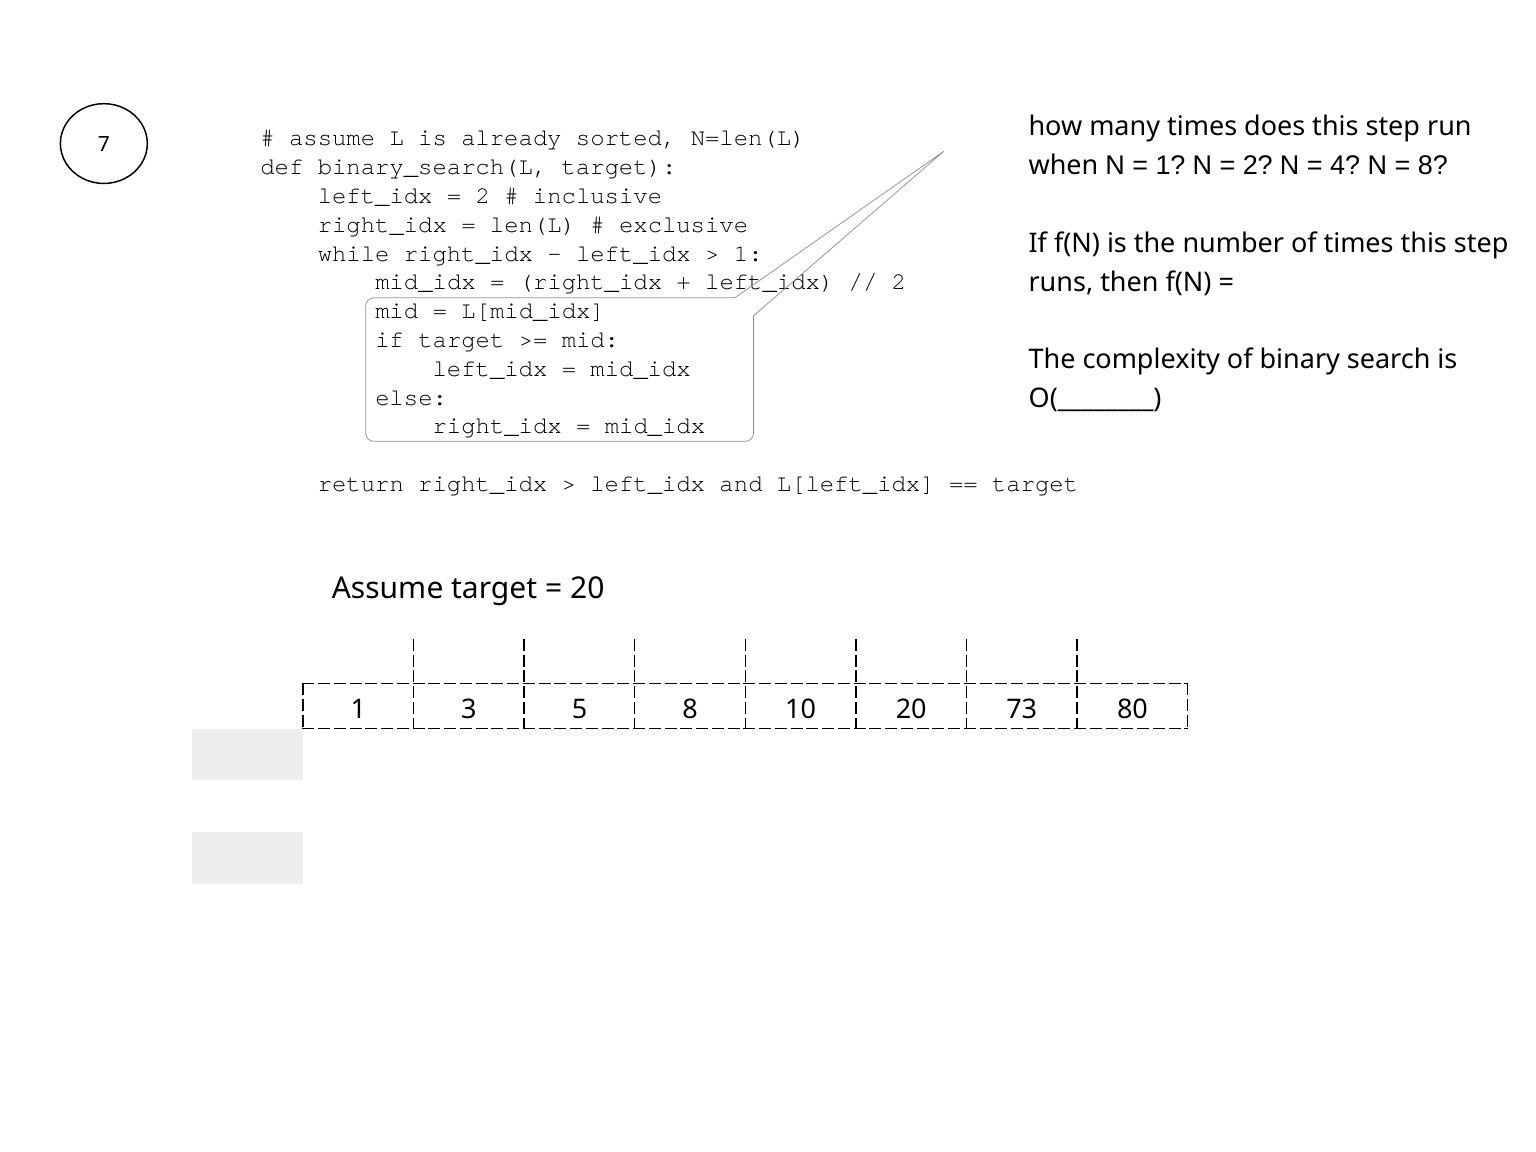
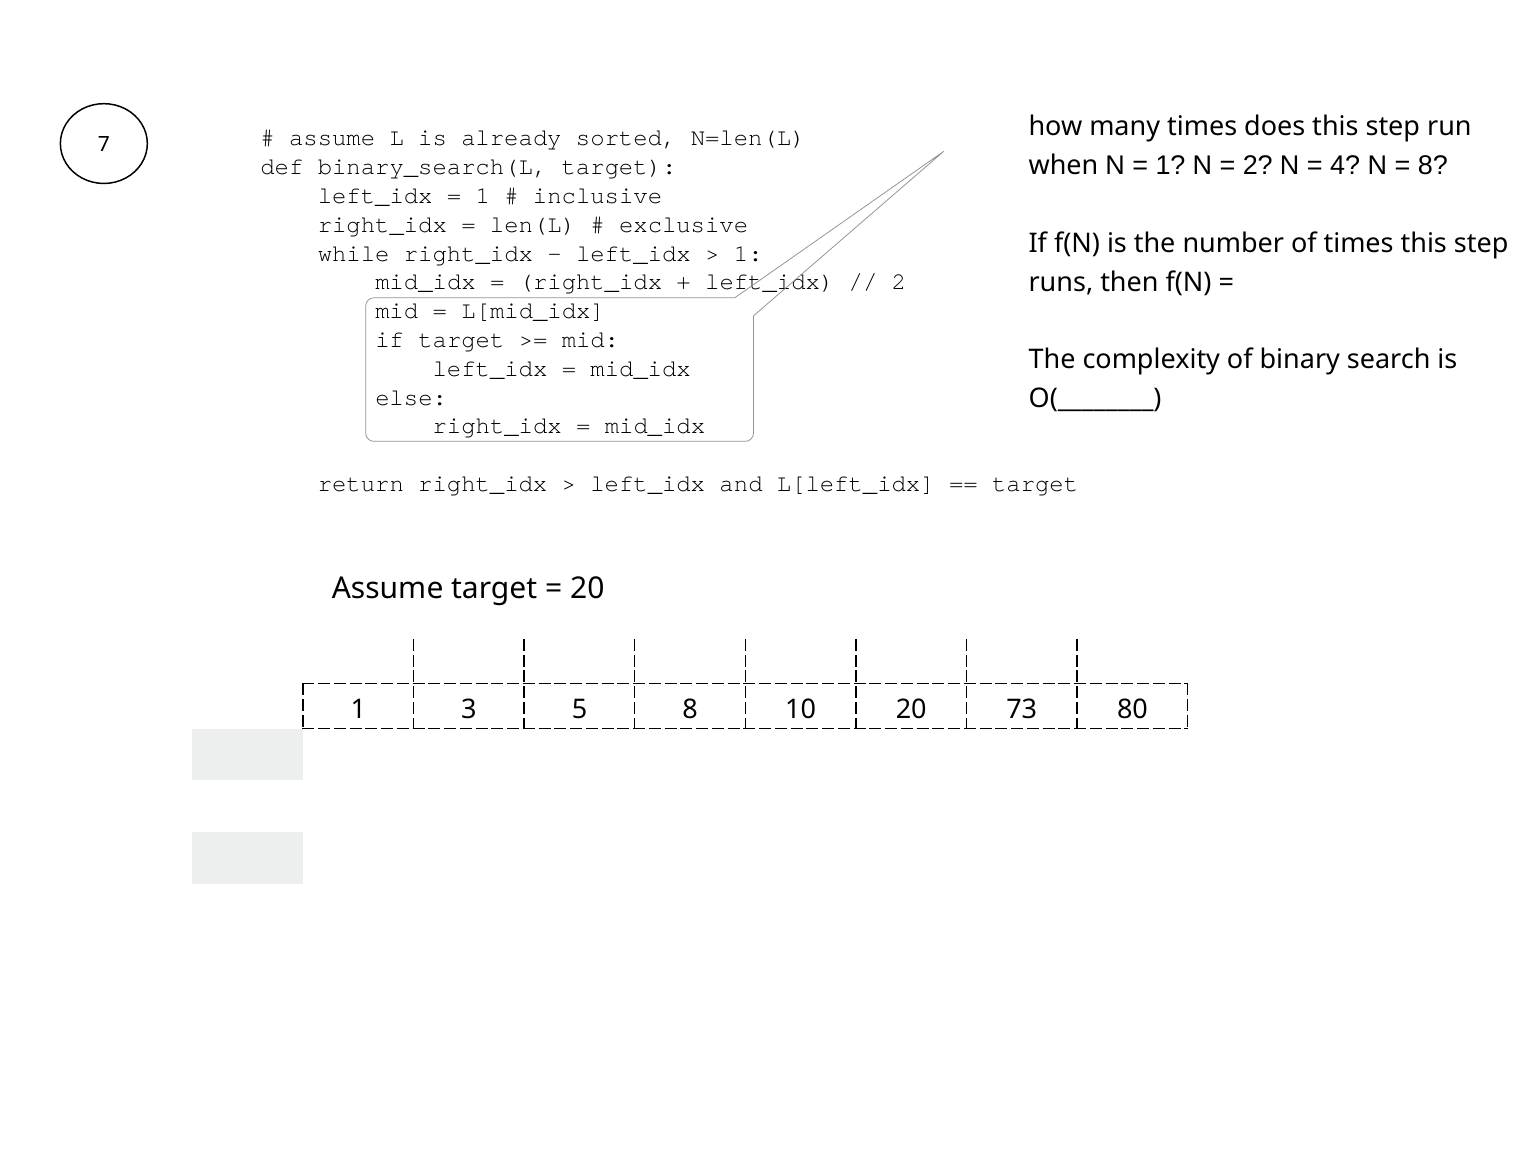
2: 2 -> 1 (483, 196)
